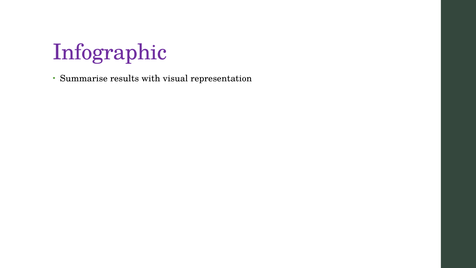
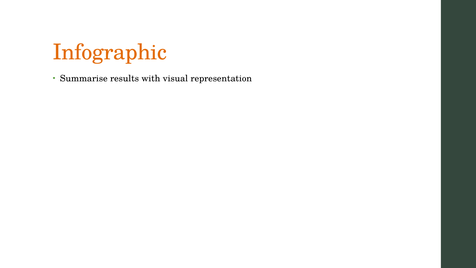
Infographic colour: purple -> orange (110, 52)
